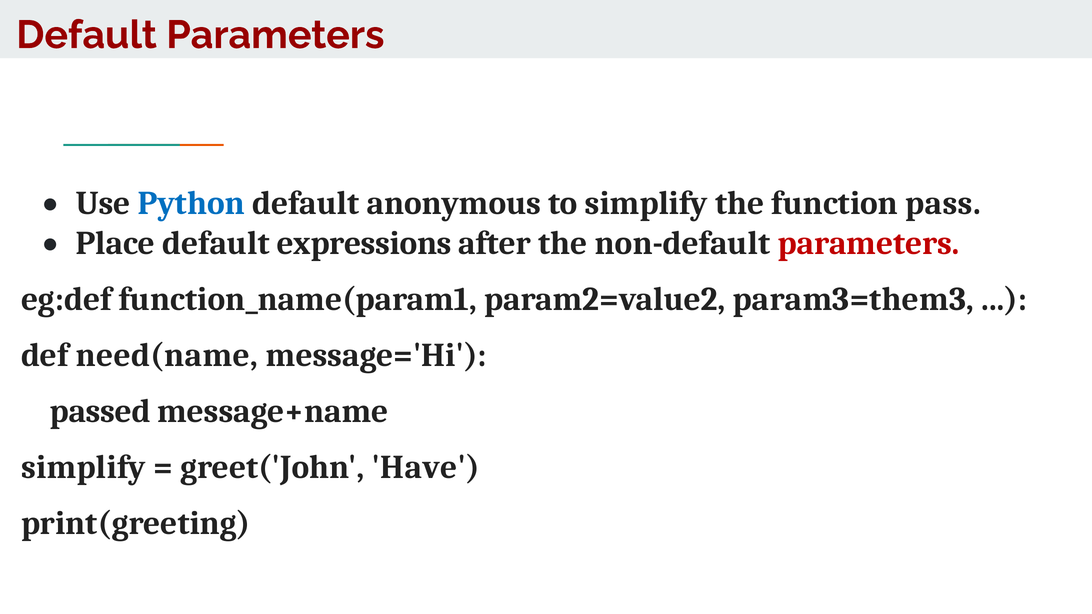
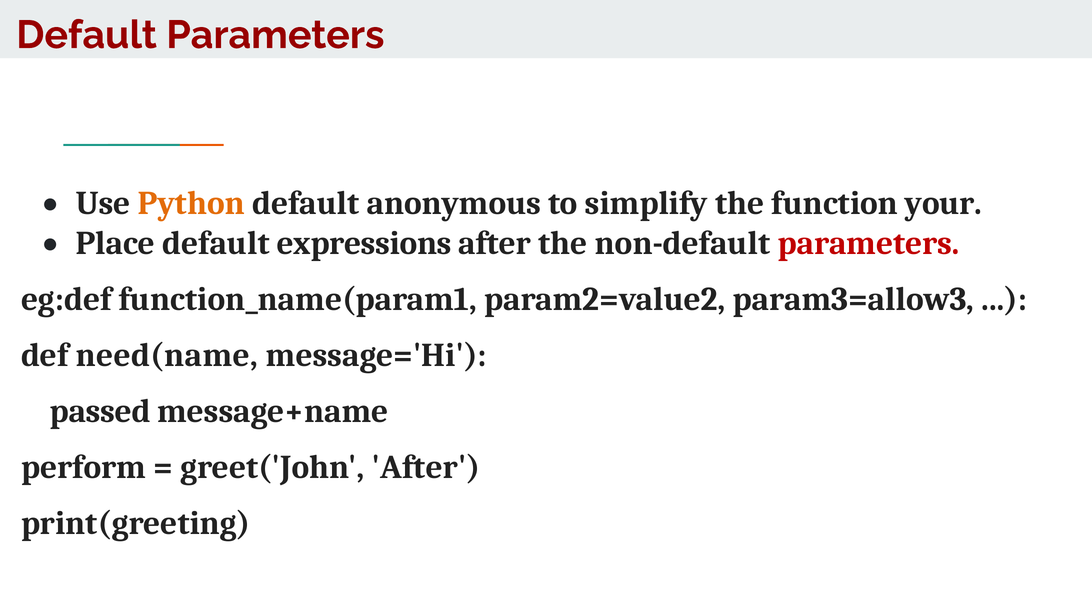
Python colour: blue -> orange (191, 203)
pass: pass -> your (943, 203)
param3=them3: param3=them3 -> param3=allow3 (853, 299)
simplify: simplify -> perform (84, 468)
greet('John Have: Have -> After (426, 468)
